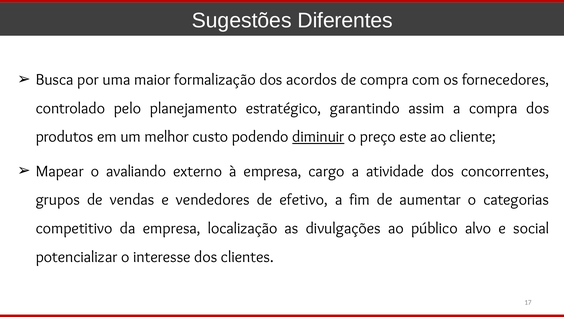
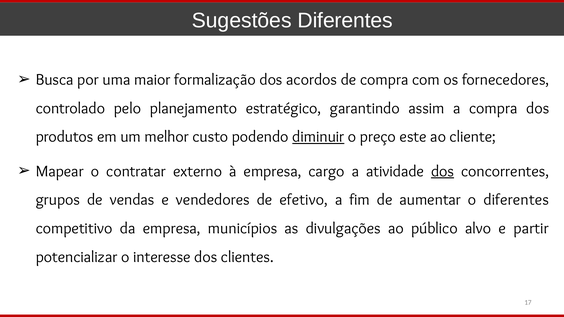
avaliando: avaliando -> contratar (136, 171)
dos underline: none -> present (443, 171)
o categorias: categorias -> diferentes (516, 200)
localização: localização -> municípios (243, 228)
social: social -> partir (531, 228)
